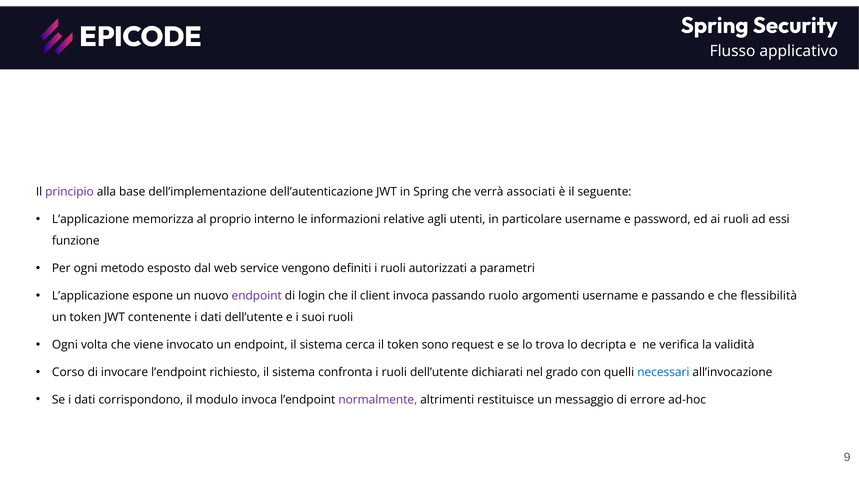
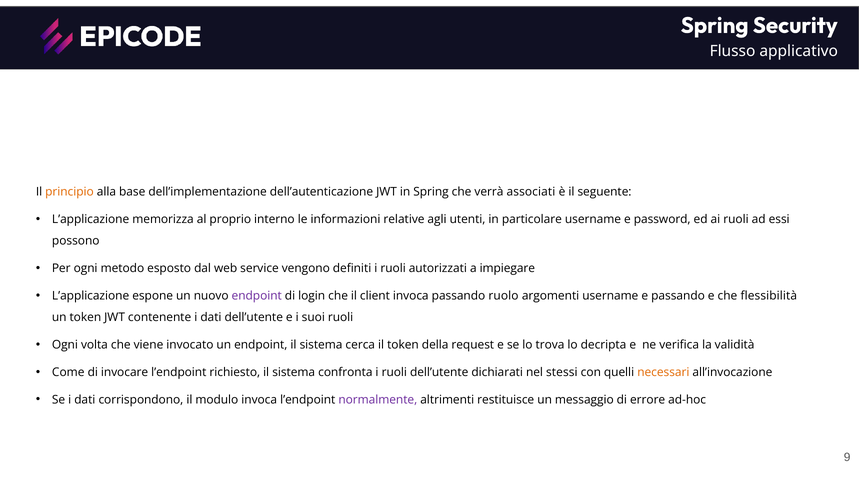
principio colour: purple -> orange (69, 192)
funzione: funzione -> possono (76, 241)
parametri: parametri -> impiegare (507, 269)
sono: sono -> della (435, 345)
Corso: Corso -> Come (68, 372)
grado: grado -> stessi (562, 372)
necessari colour: blue -> orange (663, 372)
